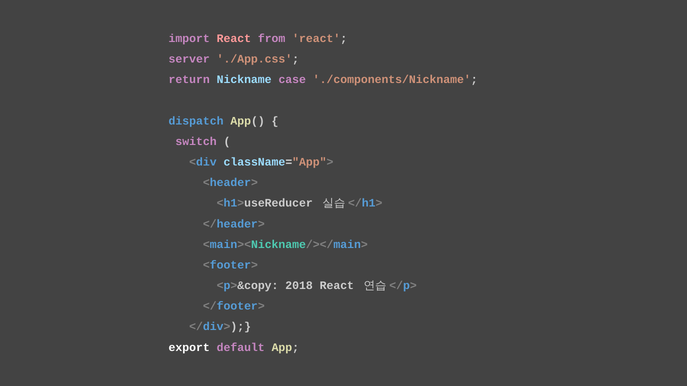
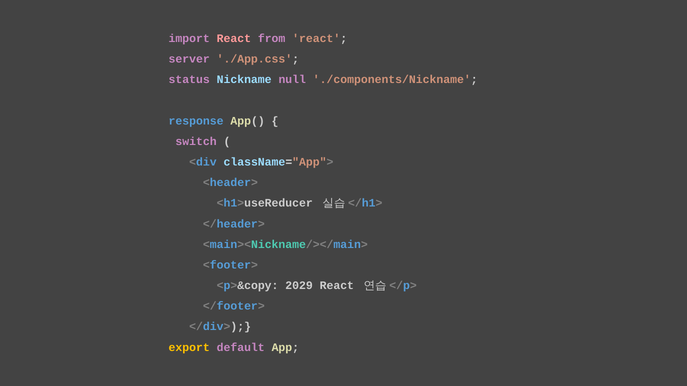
return: return -> status (189, 80)
case: case -> null (292, 80)
dispatch: dispatch -> response (196, 121)
2018: 2018 -> 2029 (299, 286)
export colour: white -> yellow (189, 348)
